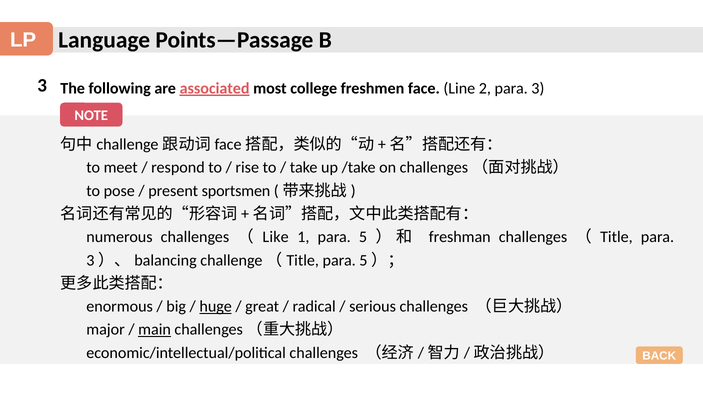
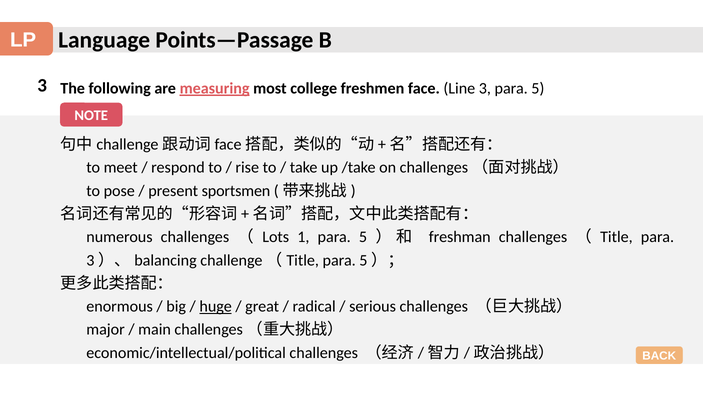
associated: associated -> measuring (215, 88)
Line 2: 2 -> 3 (485, 88)
3: 3 -> 5 (538, 88)
Like: Like -> Lots (276, 237)
main underline: present -> none (155, 330)
